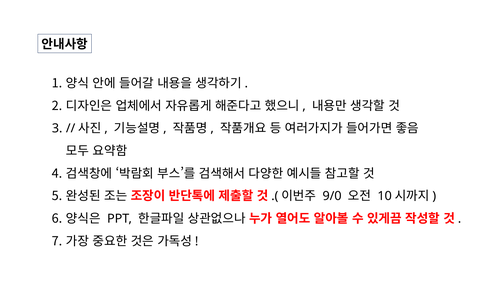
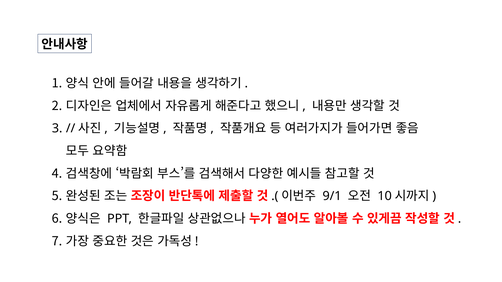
9/0: 9/0 -> 9/1 (332, 196)
